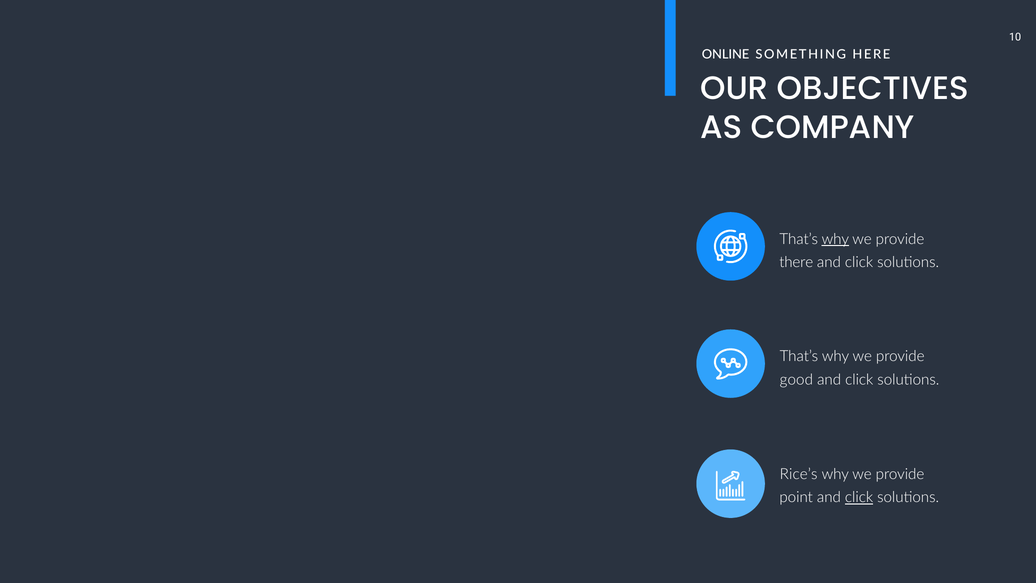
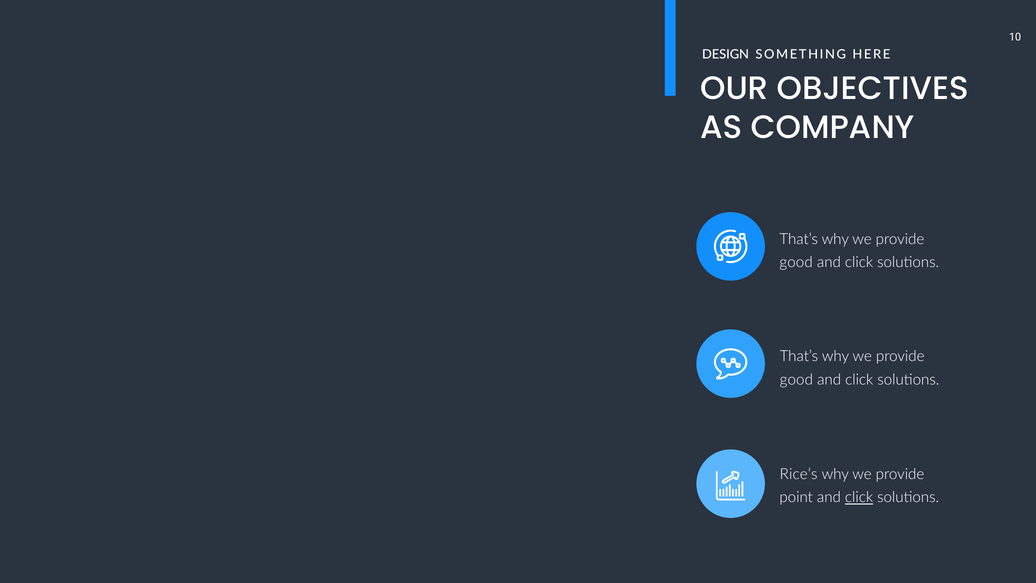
ONLINE: ONLINE -> DESIGN (726, 54)
why underline: present -> none (835, 239)
there: there -> good (796, 262)
